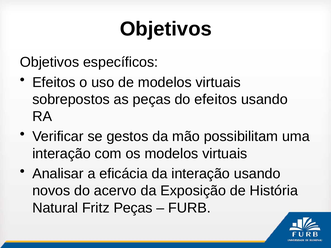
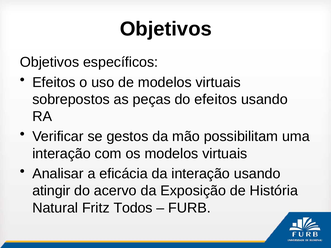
novos: novos -> atingir (51, 191)
Fritz Peças: Peças -> Todos (133, 208)
